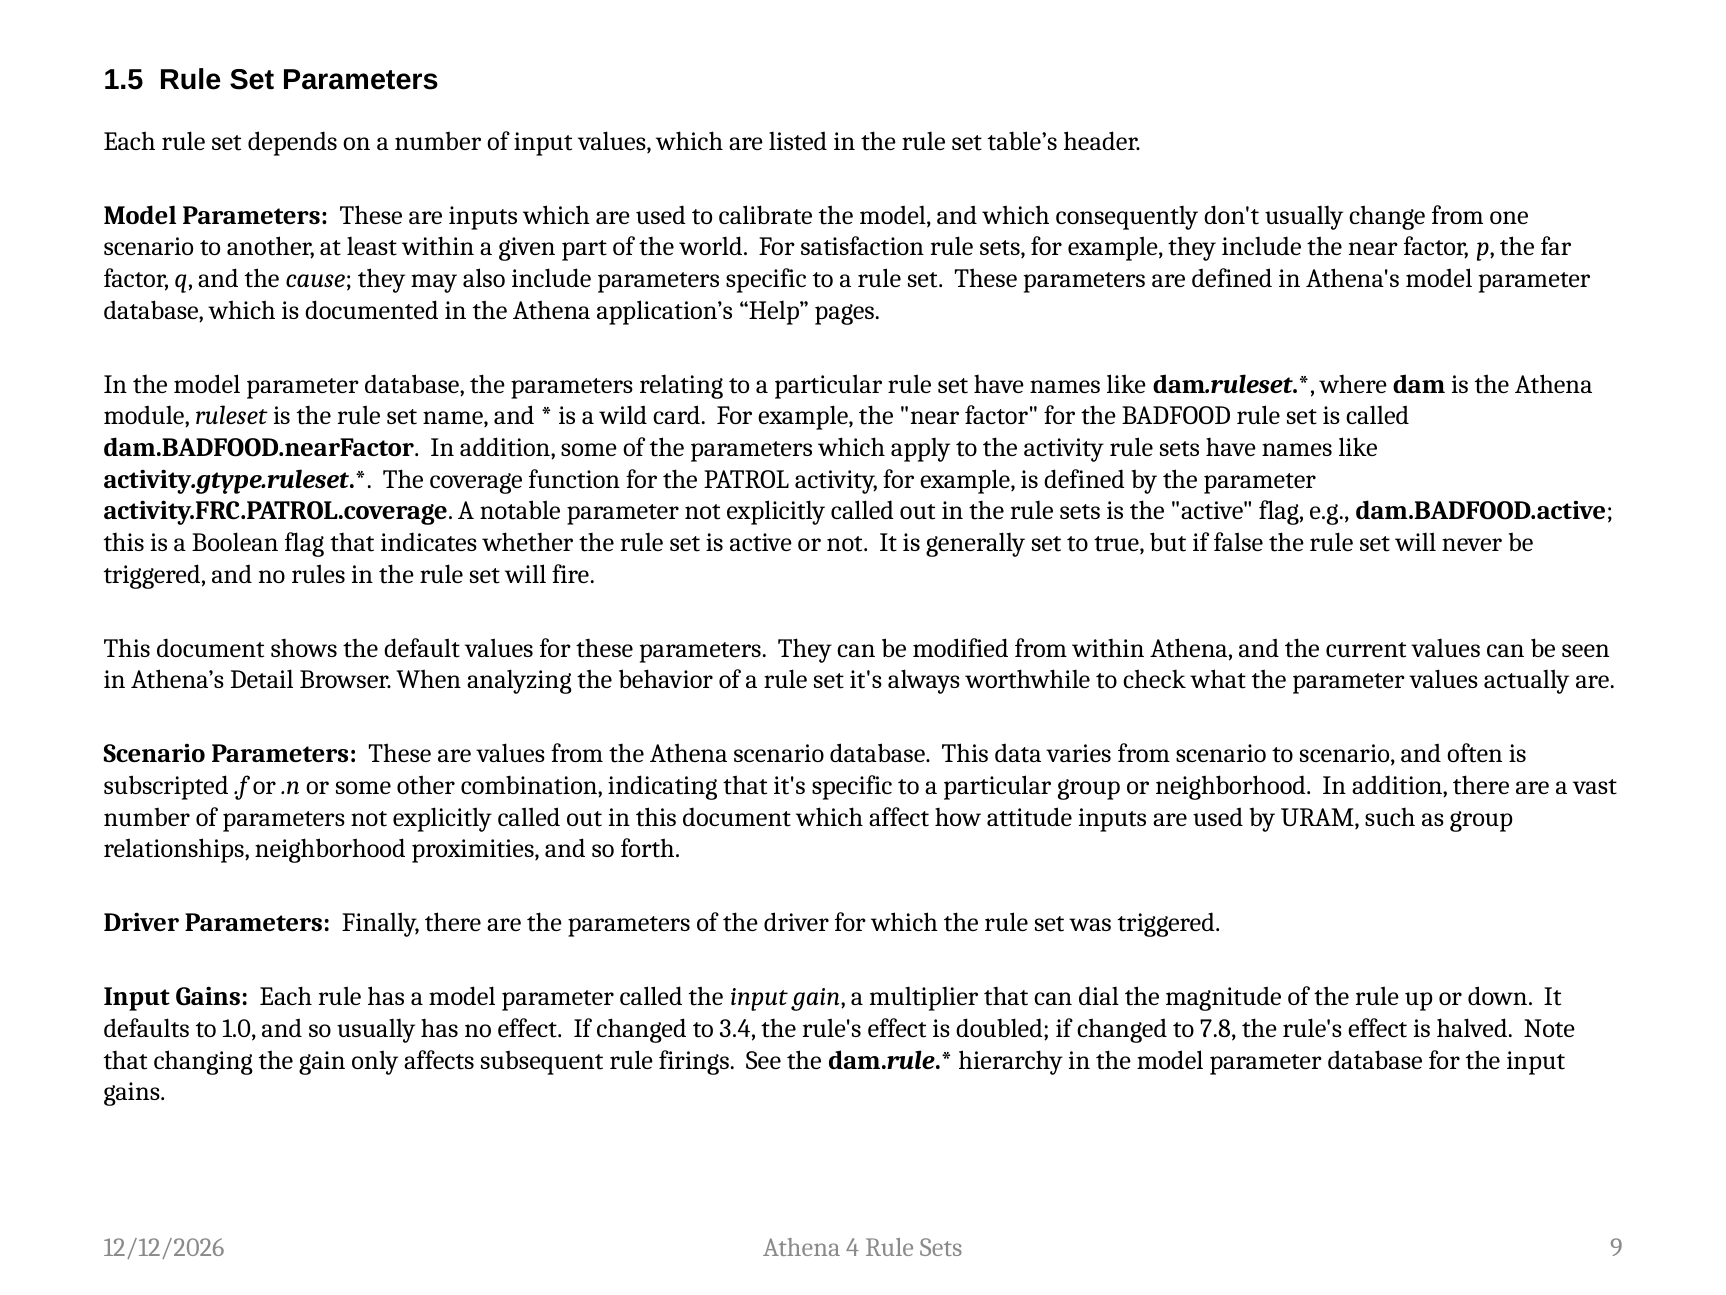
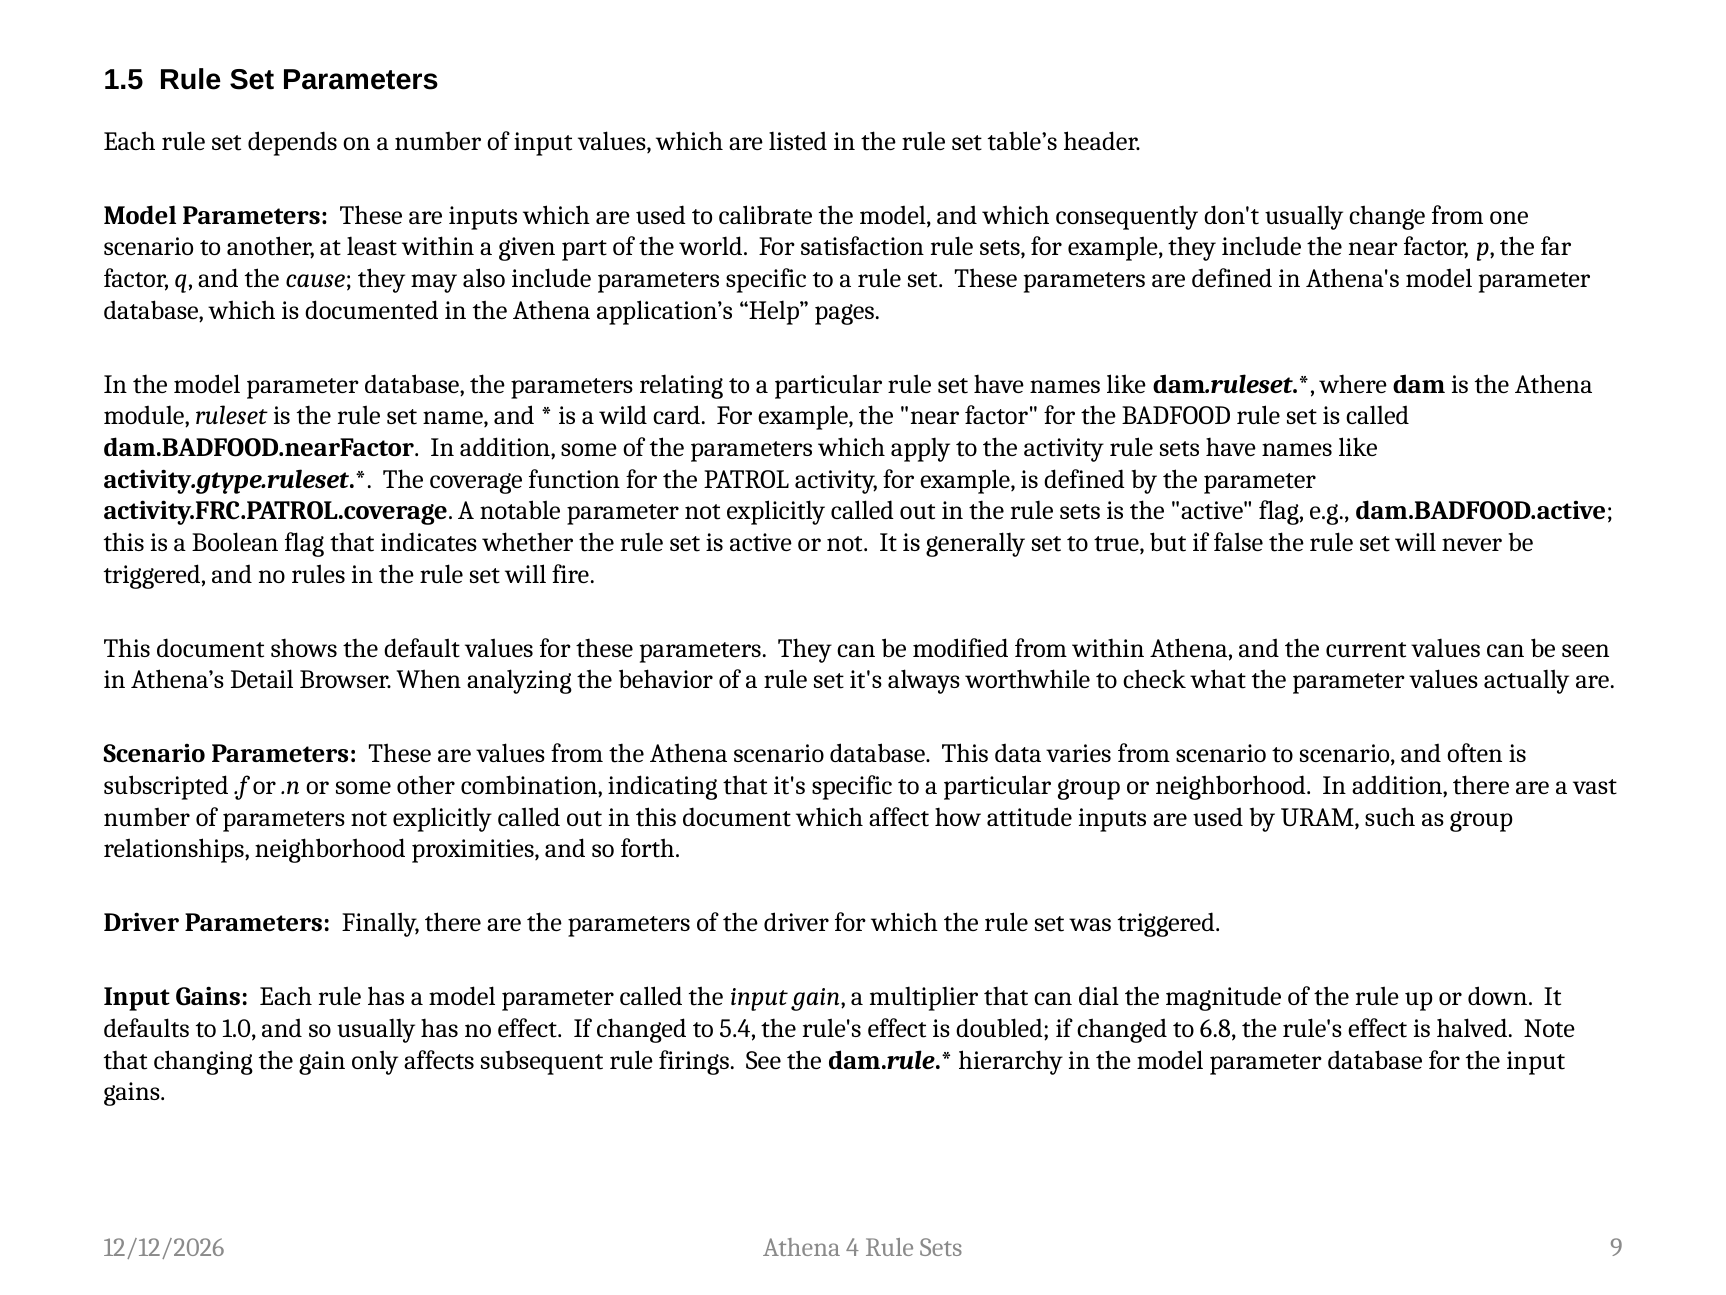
3.4: 3.4 -> 5.4 (738, 1028)
7.8: 7.8 -> 6.8 (1218, 1028)
